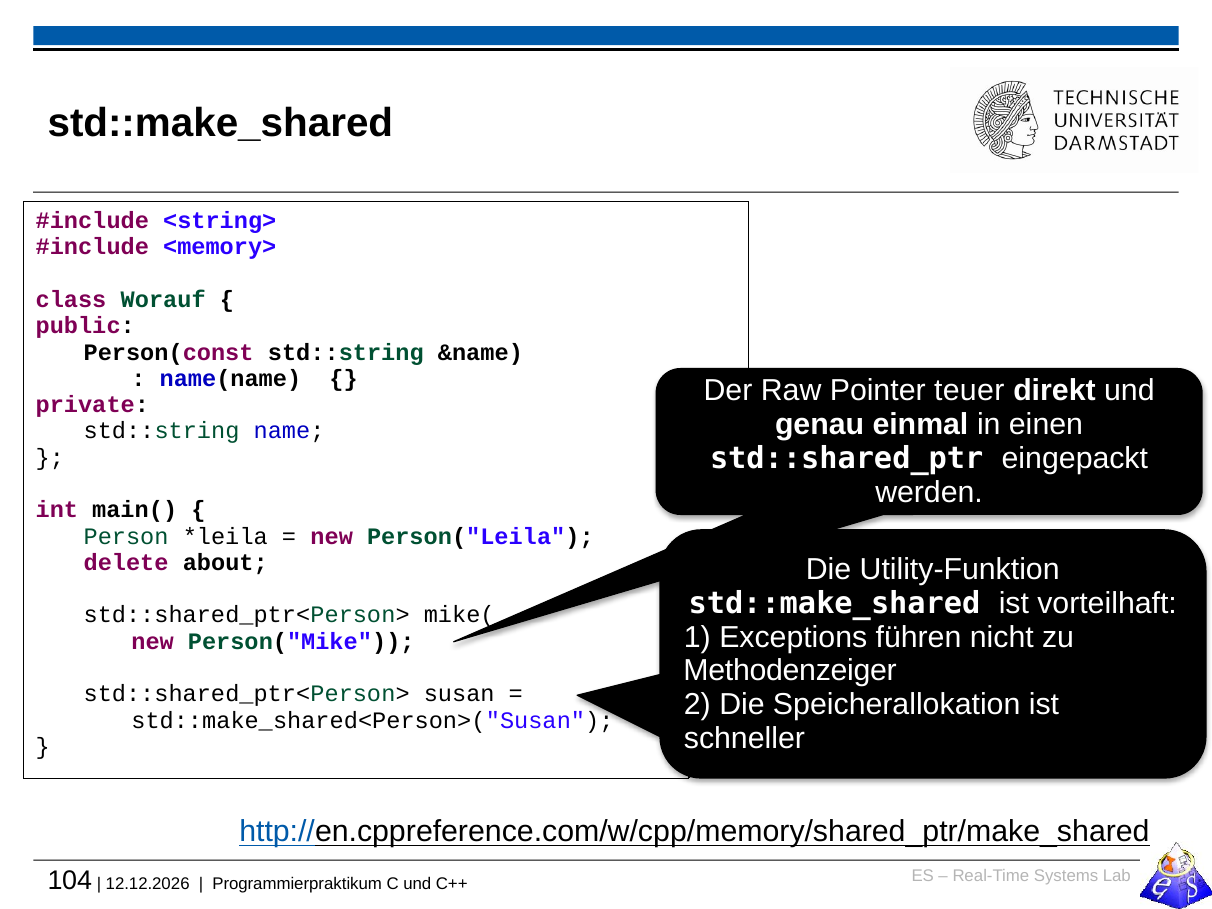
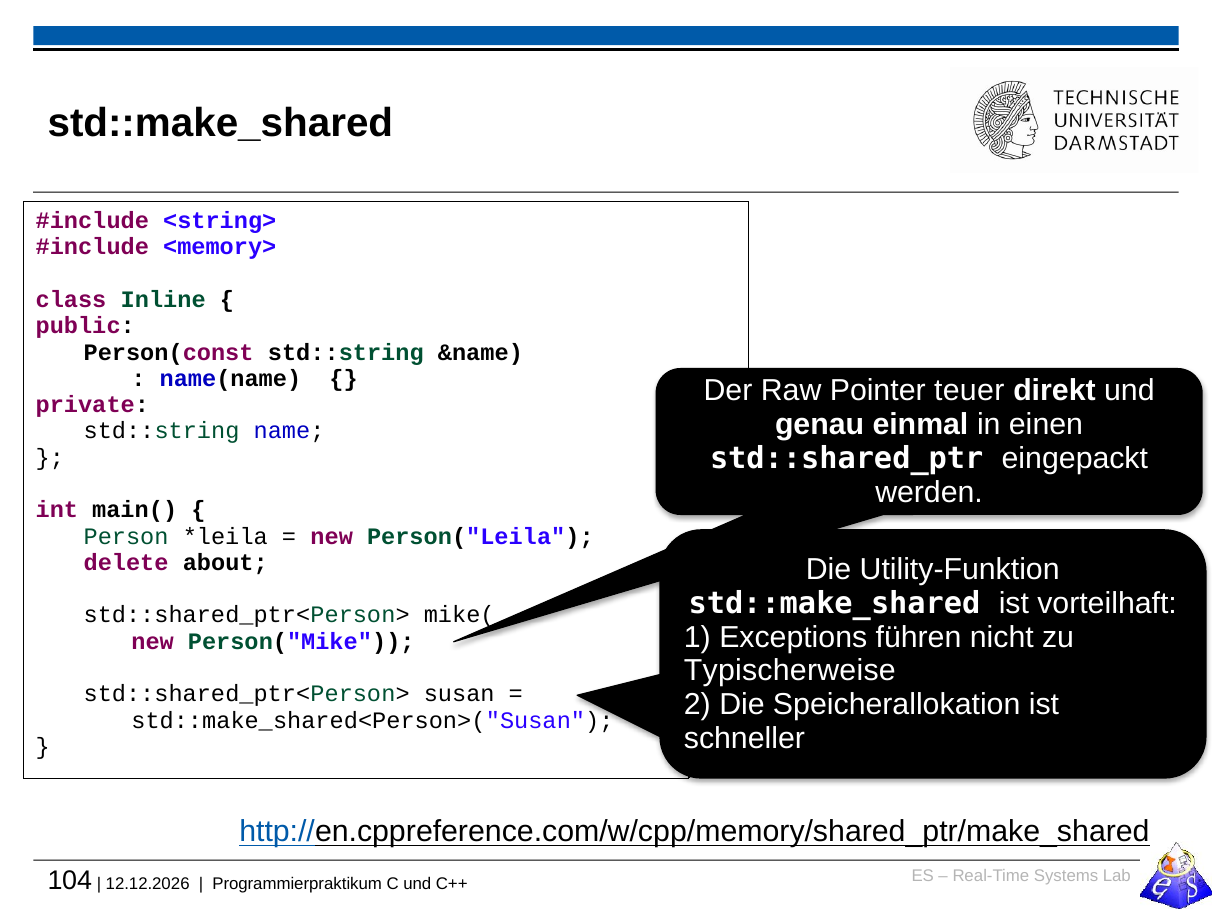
Worauf: Worauf -> Inline (163, 300)
Methodenzeiger: Methodenzeiger -> Typischerweise (790, 671)
